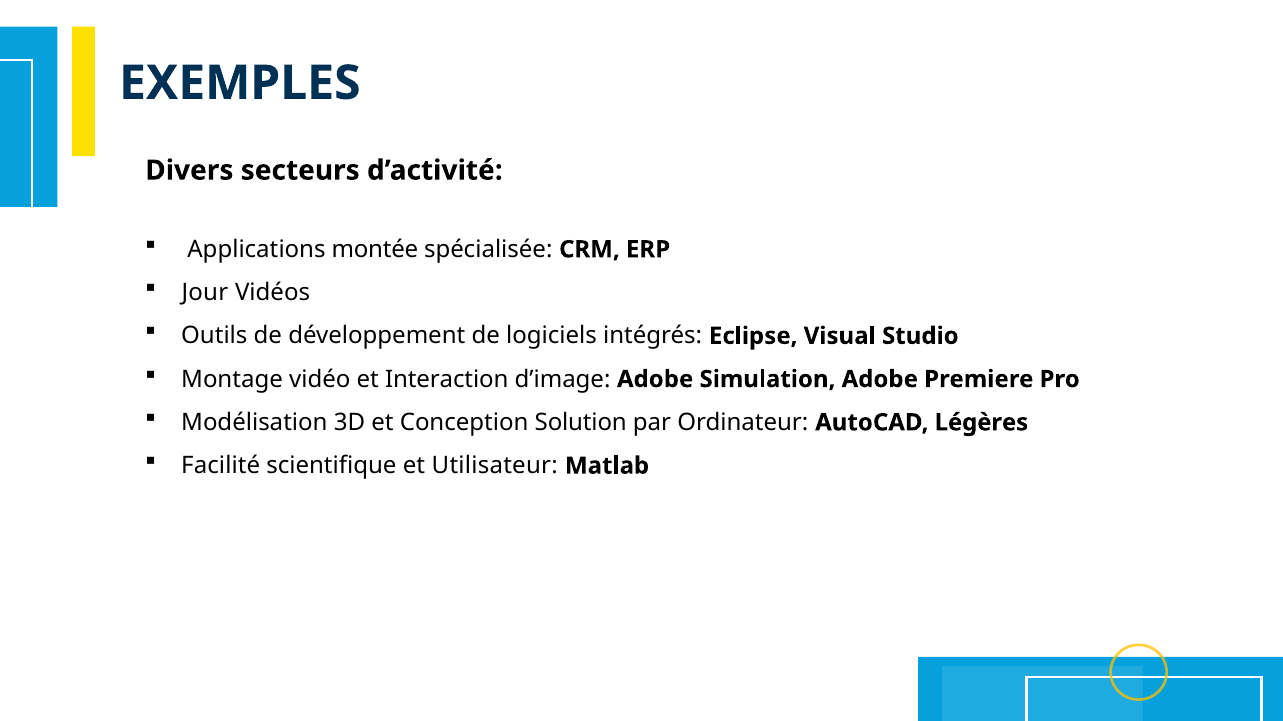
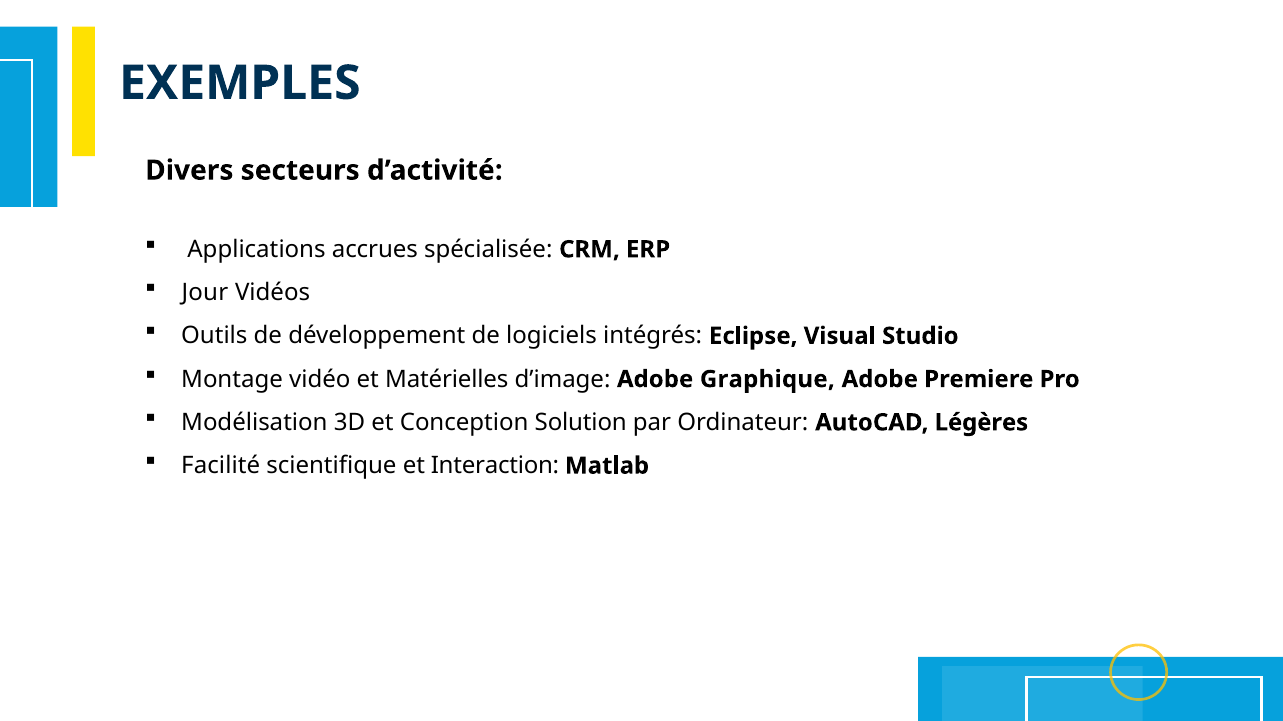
montée: montée -> accrues (375, 250)
Interaction: Interaction -> Matérielles (447, 380)
Simulation: Simulation -> Graphique (767, 380)
Utilisateur: Utilisateur -> Interaction (495, 466)
